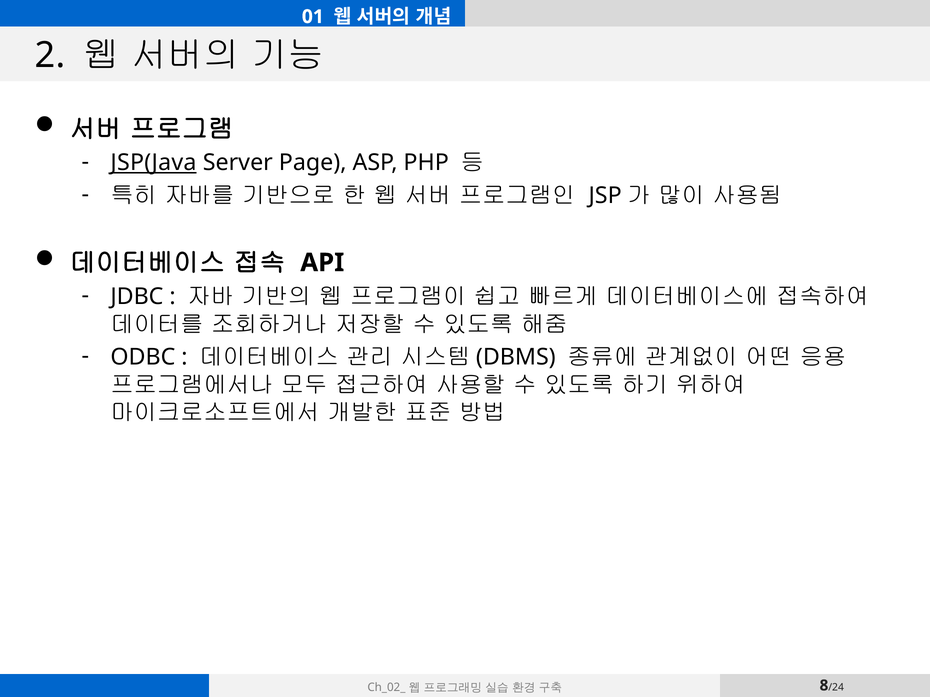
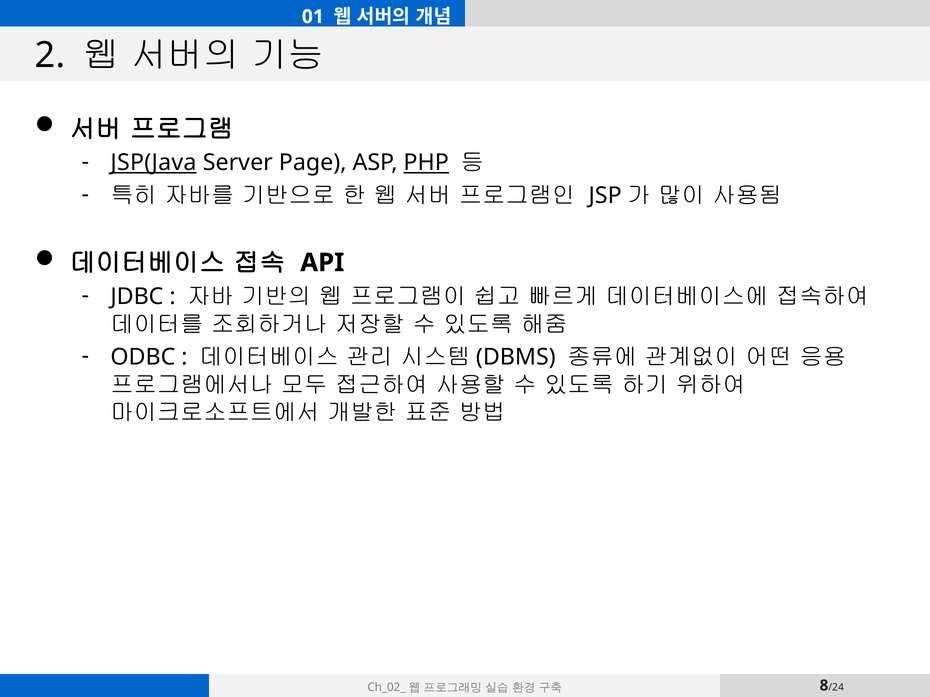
PHP underline: none -> present (426, 163)
